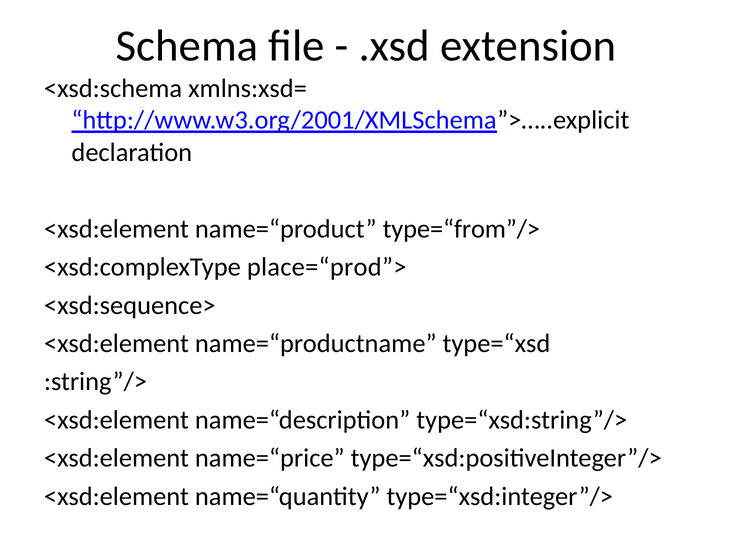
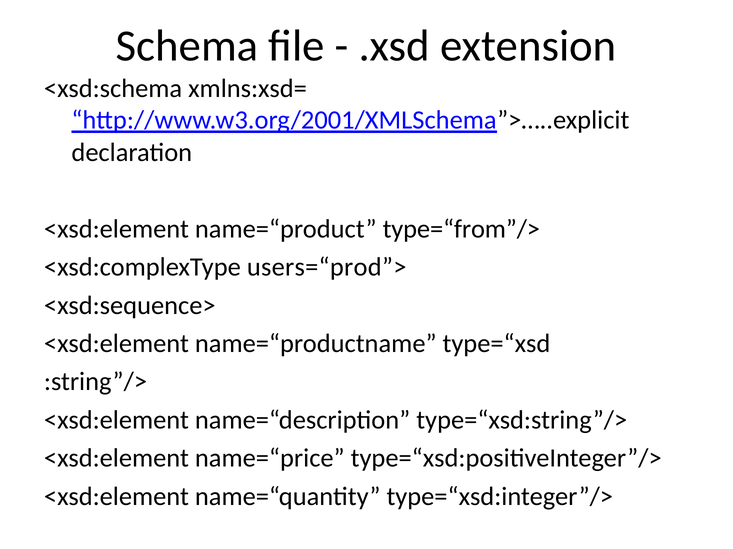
place=“prod”>: place=“prod”> -> users=“prod”> (327, 267)
